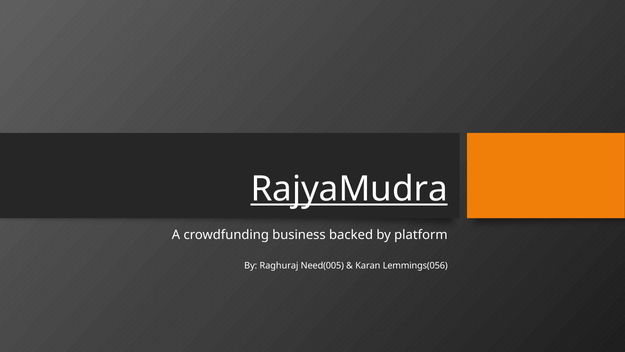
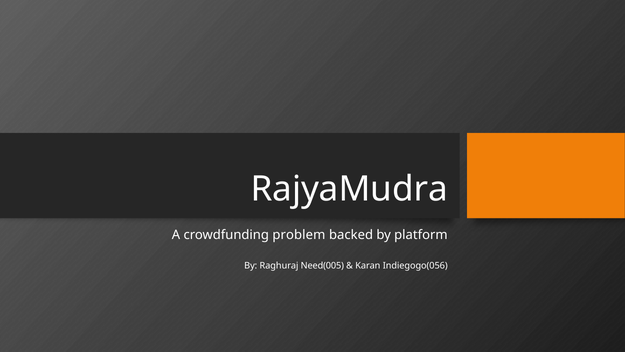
RajyaMudra underline: present -> none (349, 189)
business: business -> problem (299, 235)
Lemmings(056: Lemmings(056 -> Indiegogo(056 (415, 265)
